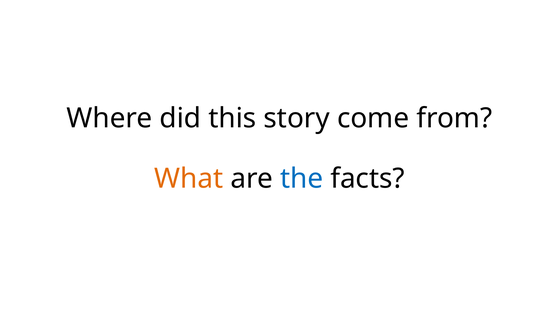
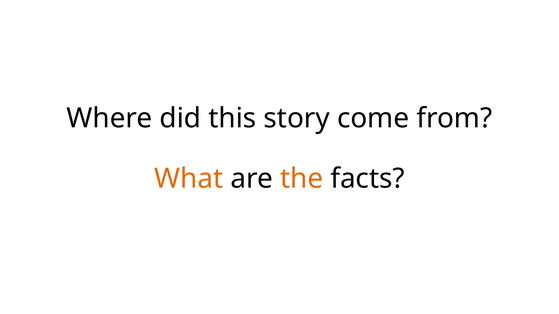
the colour: blue -> orange (302, 179)
